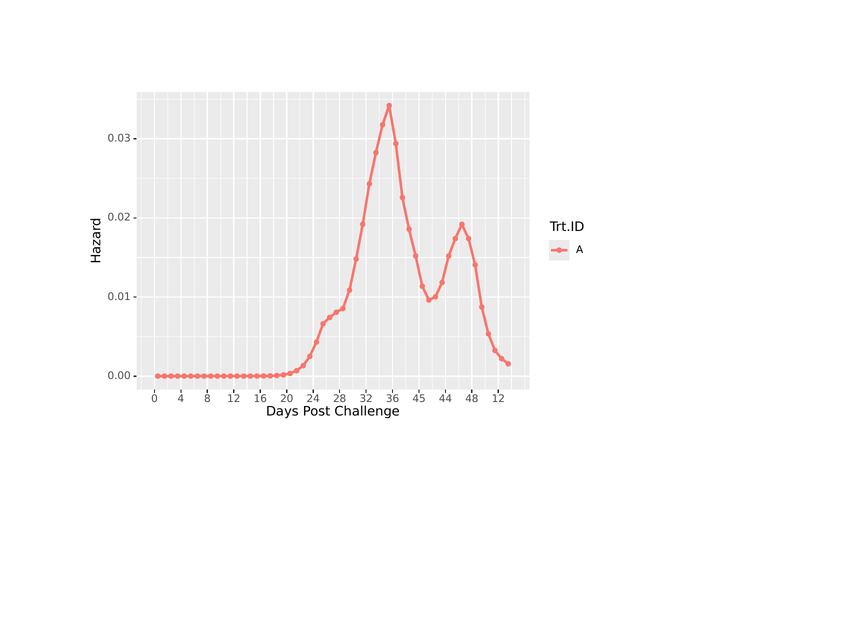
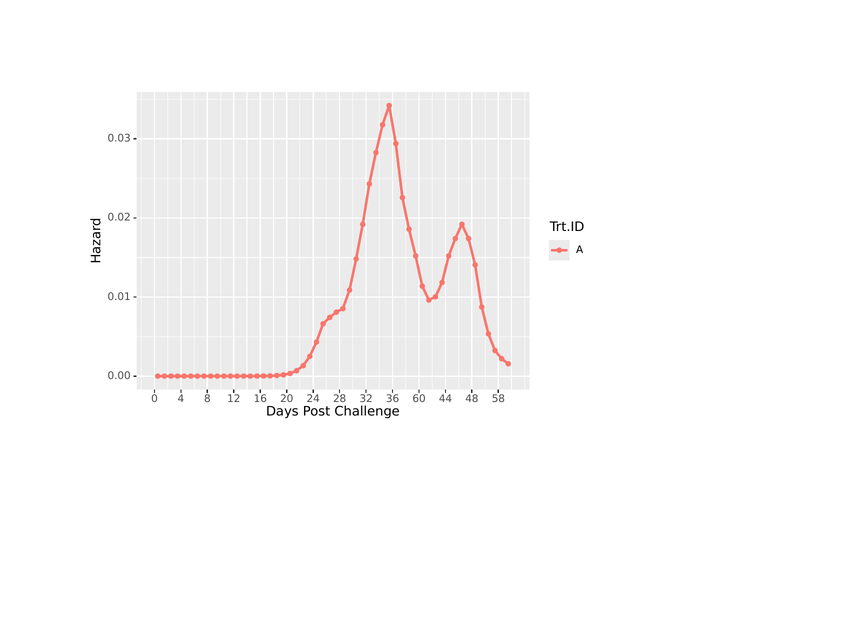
45: 45 -> 60 (419, 399)
48 12: 12 -> 58 (498, 399)
